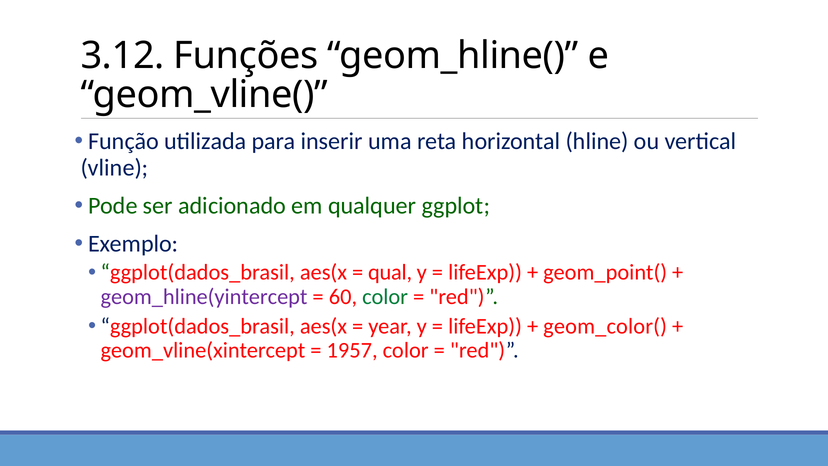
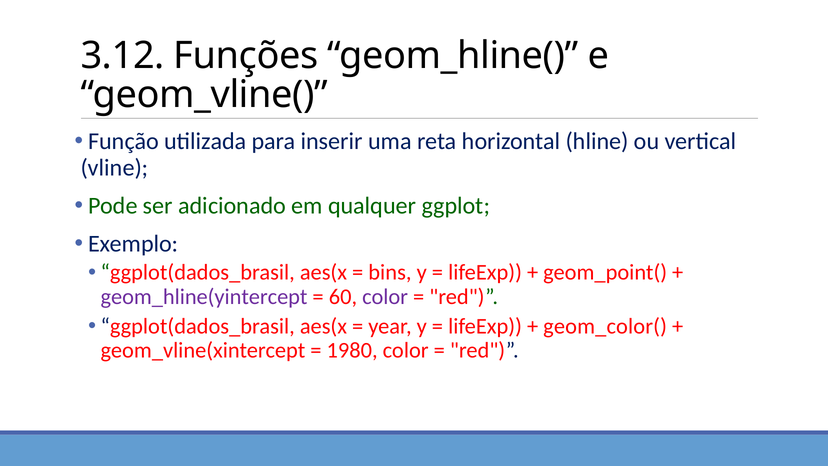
qual: qual -> bins (390, 272)
color colour: green -> purple (385, 297)
1957: 1957 -> 1980 (352, 350)
